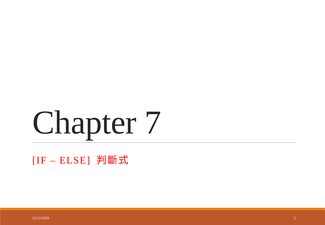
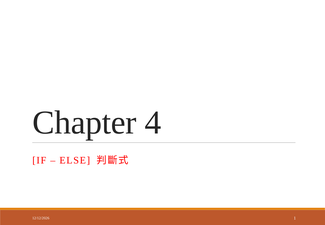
7: 7 -> 4 (153, 123)
